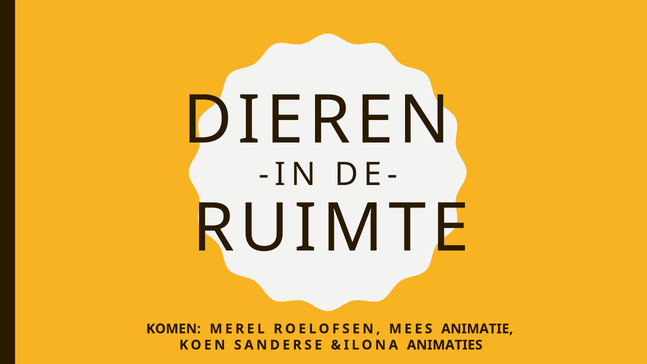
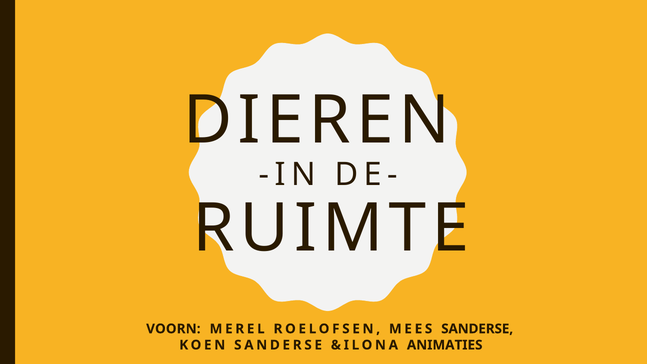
KOMEN: KOMEN -> VOORN (173, 329)
MEES ANIMATIE: ANIMATIE -> SANDERSE (477, 329)
